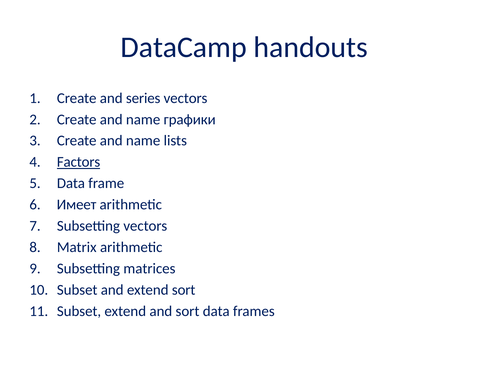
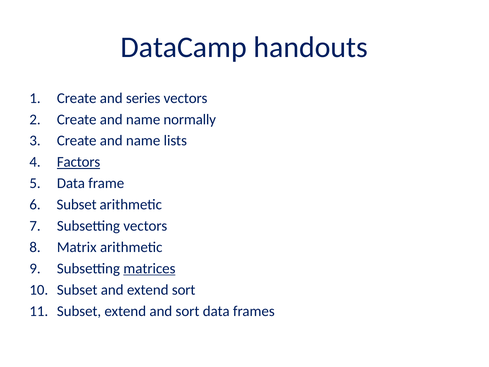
графики: графики -> normally (190, 119)
Имеет: Имеет -> Subset (77, 204)
matrices underline: none -> present (149, 268)
